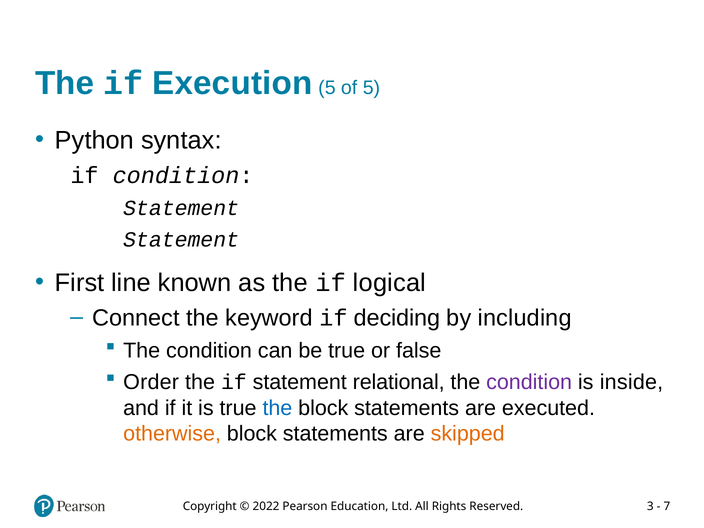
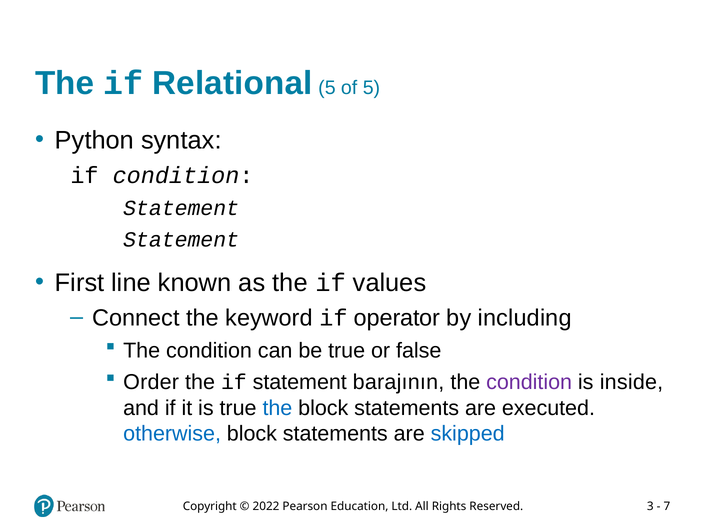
Execution: Execution -> Relational (232, 83)
logical: logical -> values (390, 283)
deciding: deciding -> operator (397, 318)
relational: relational -> barajının (399, 382)
otherwise colour: orange -> blue (172, 434)
skipped colour: orange -> blue (468, 434)
